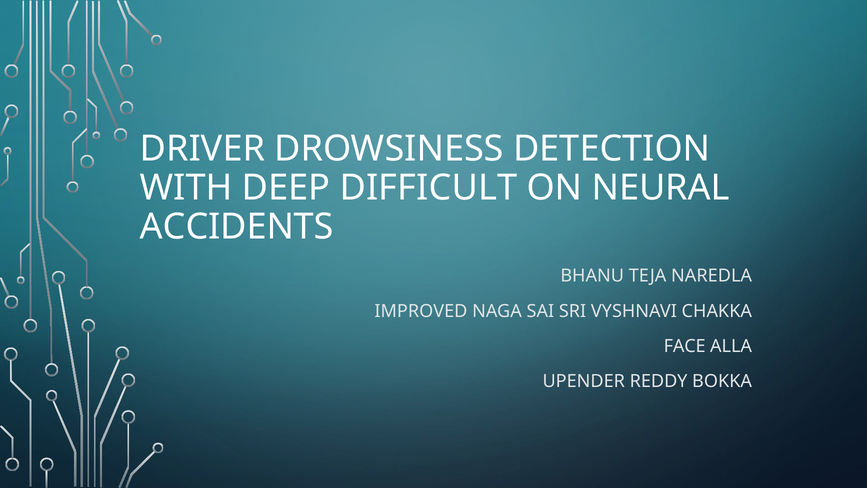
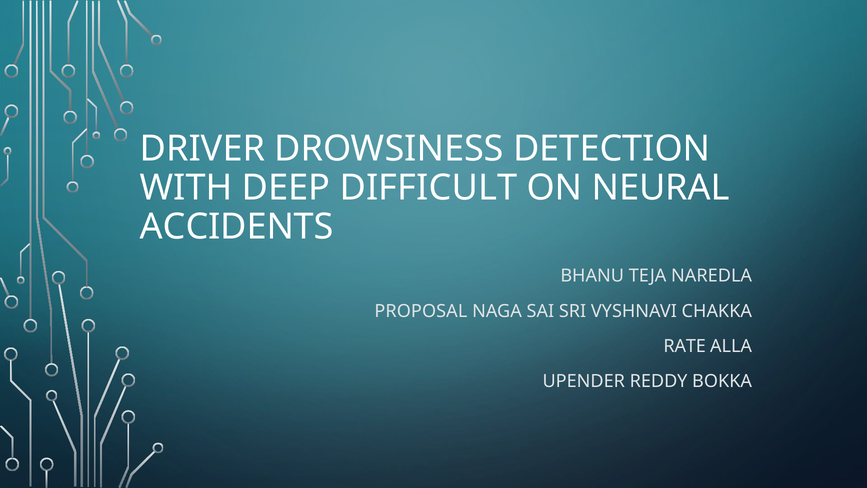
IMPROVED: IMPROVED -> PROPOSAL (421, 311)
FACE: FACE -> RATE (685, 346)
